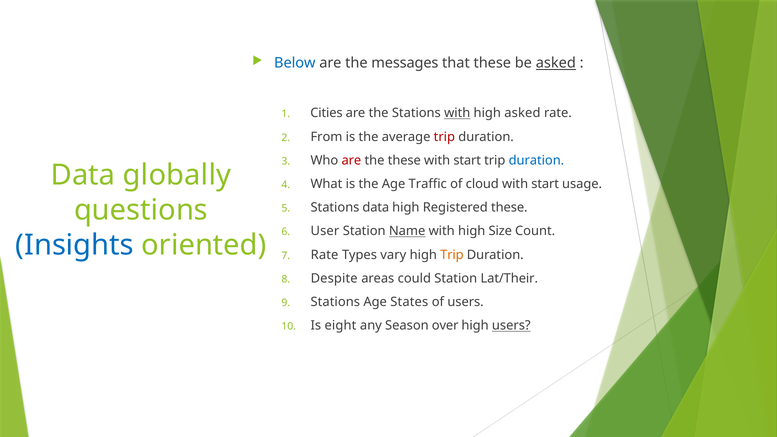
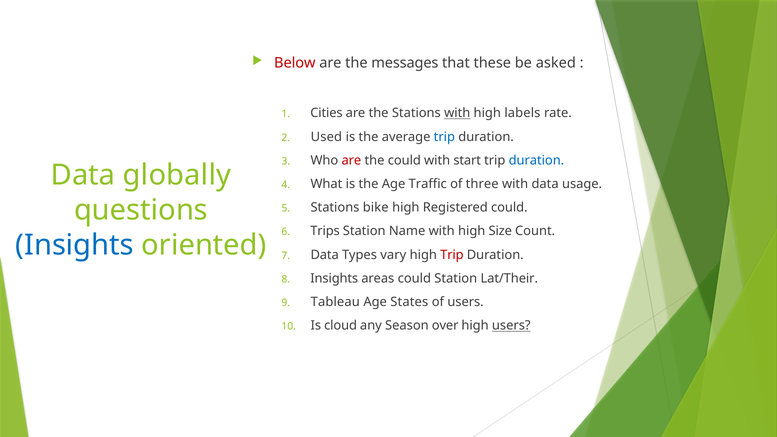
Below colour: blue -> red (295, 63)
asked underline: present -> none (556, 63)
high asked: asked -> labels (522, 113)
From: From -> Used (326, 137)
trip colour: red -> blue (444, 137)
the these: these -> could (404, 160)
cloud: cloud -> three (482, 184)
start: start -> data (545, 184)
Stations data: data -> bike (376, 208)
Registered these: these -> could (509, 208)
User: User -> Trips (325, 231)
Name underline: present -> none (407, 231)
Rate: Rate -> Data (325, 255)
Trip colour: orange -> red (452, 255)
Despite: Despite -> Insights (334, 278)
Stations: Stations -> Tableau (335, 302)
eight: eight -> cloud (341, 326)
